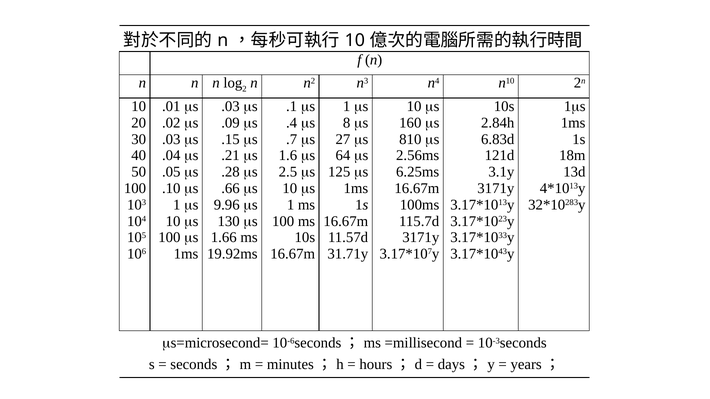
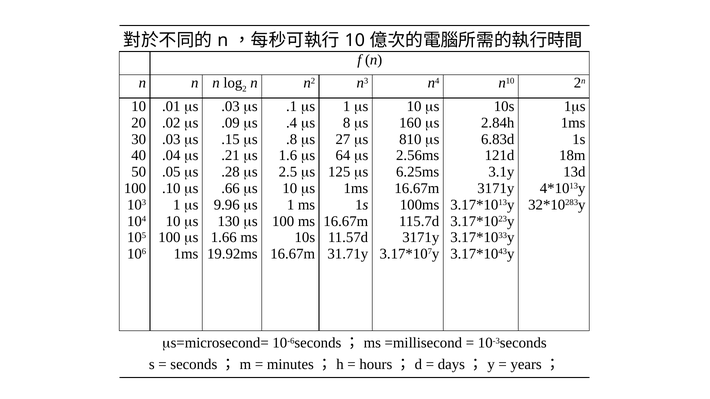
.7: .7 -> .8 (292, 139)
